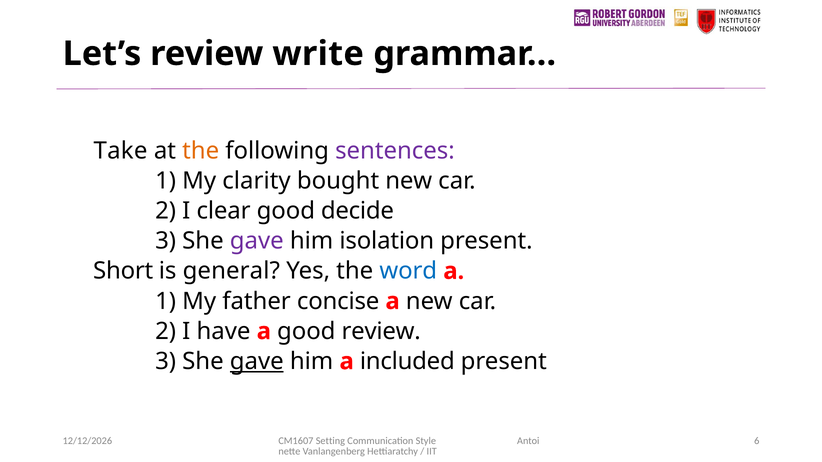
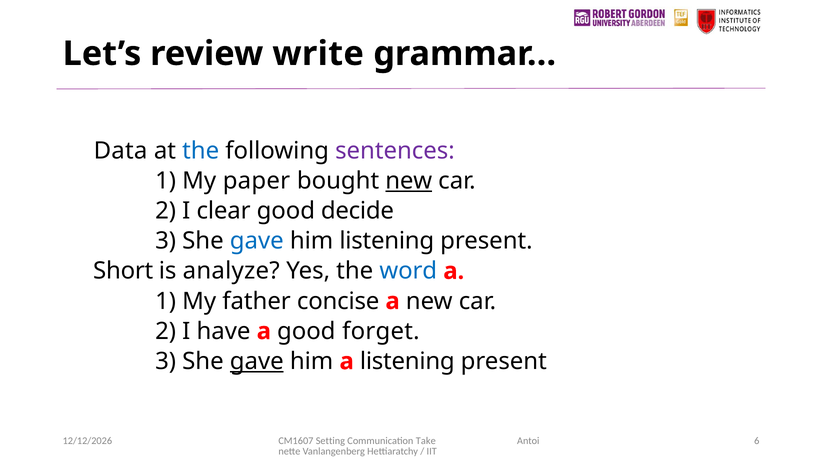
Take: Take -> Data (121, 151)
the colour: orange -> blue (201, 151)
clarity: clarity -> paper (256, 181)
new underline: none -> present (409, 181)
gave colour: purple -> blue (257, 241)
him isolation: isolation -> listening (387, 241)
general: general -> analyze (231, 271)
good review: review -> forget (381, 331)
a included: included -> listening (407, 362)
Style: Style -> Take (426, 441)
